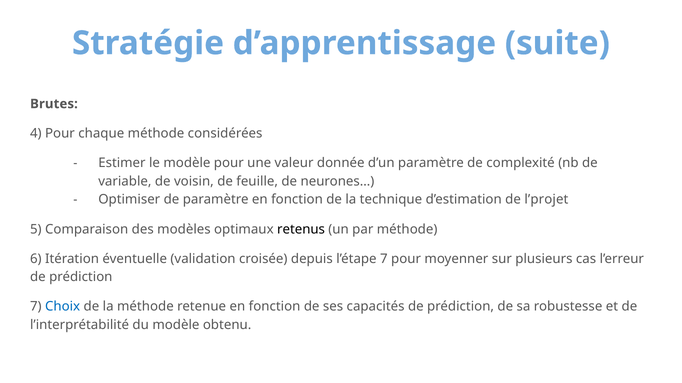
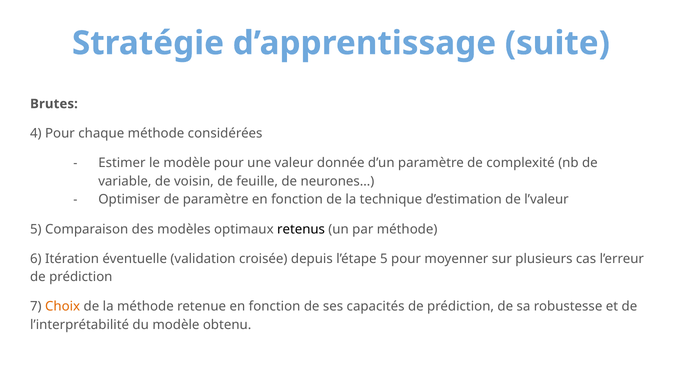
l’projet: l’projet -> l’valeur (546, 200)
l’étape 7: 7 -> 5 (384, 259)
Choix colour: blue -> orange (63, 307)
